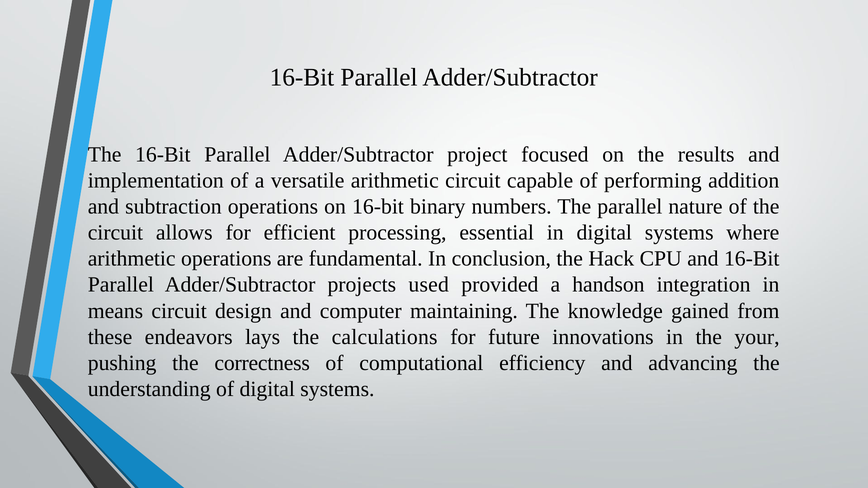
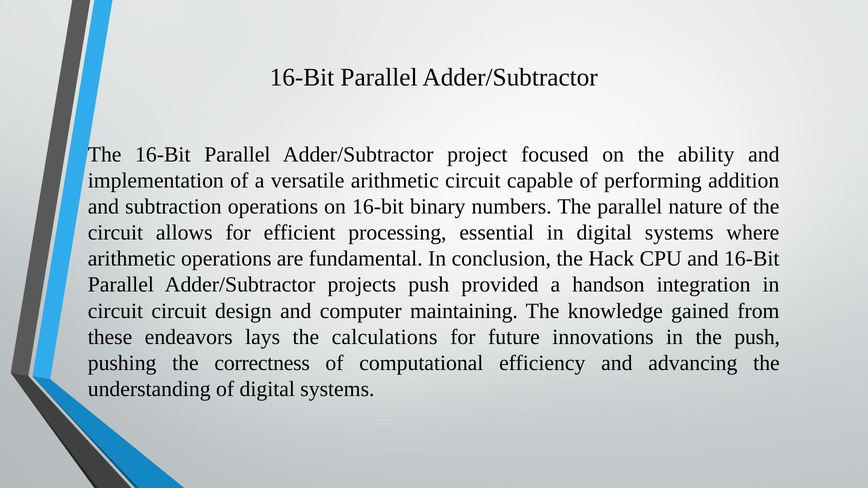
results: results -> ability (706, 155)
projects used: used -> push (429, 285)
means: means -> circuit (115, 311)
the your: your -> push (757, 337)
